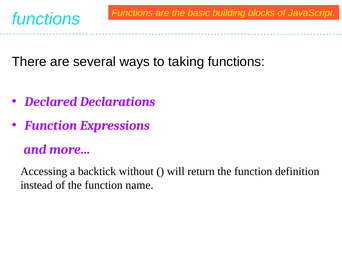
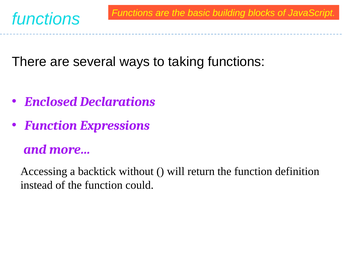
Declared: Declared -> Enclosed (51, 102)
name: name -> could (140, 185)
